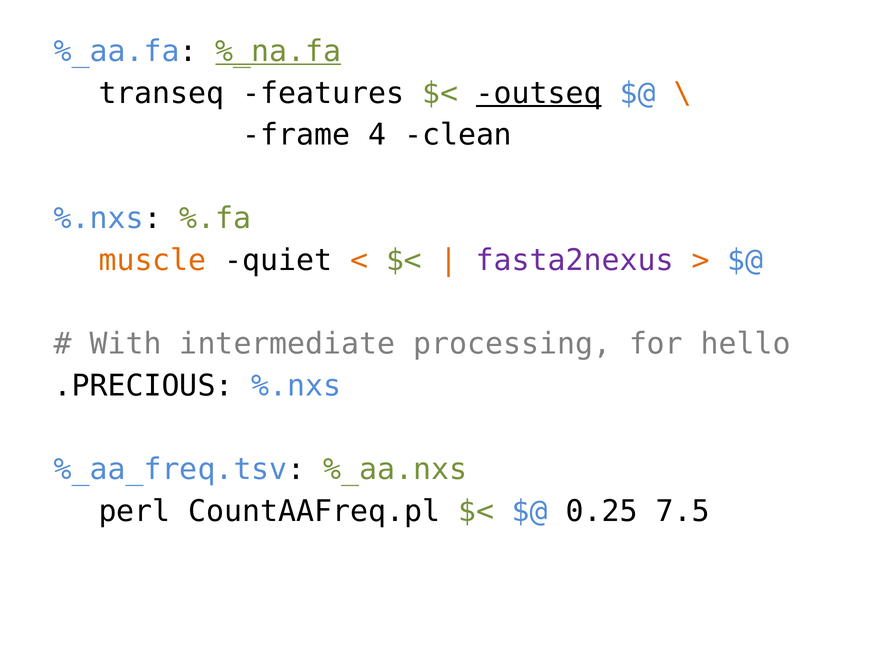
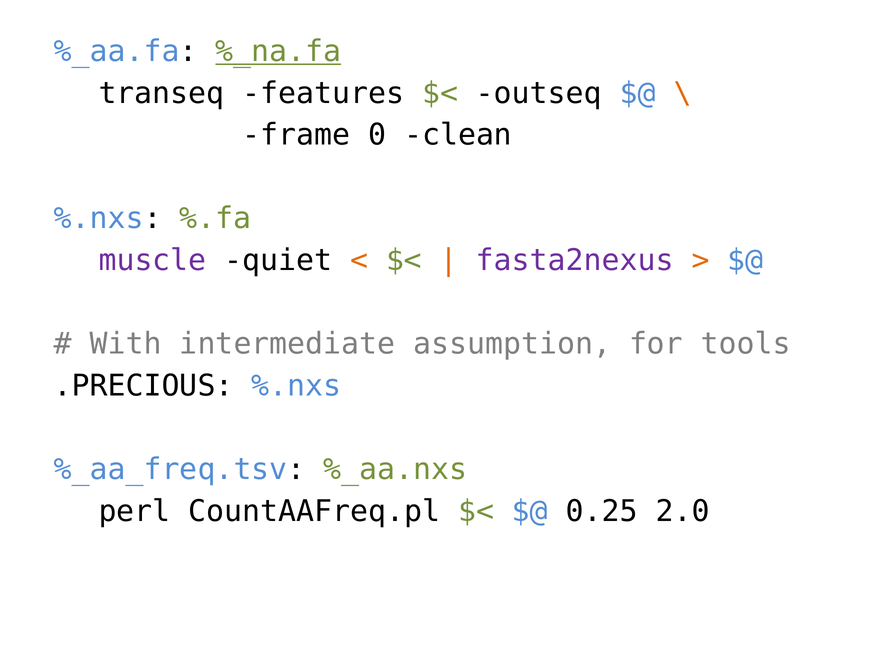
outseq underline: present -> none (539, 93)
4: 4 -> 0 (377, 135)
muscle colour: orange -> purple (152, 260)
processing: processing -> assumption (512, 344)
hello: hello -> tools (746, 344)
7.5: 7.5 -> 2.0 (683, 511)
